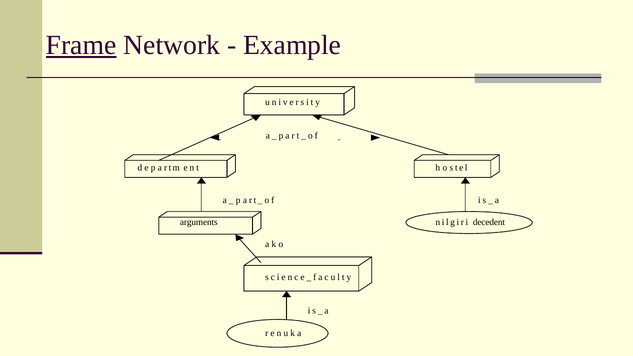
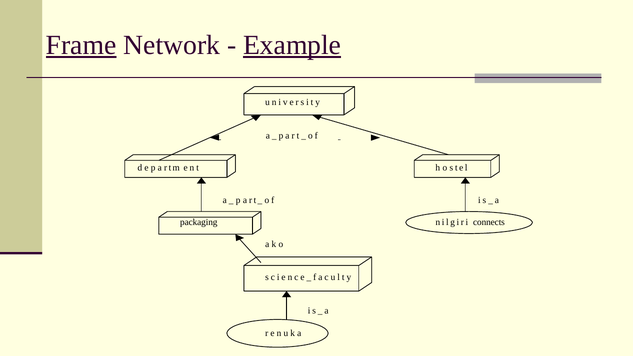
Example underline: none -> present (292, 45)
arguments: arguments -> packaging (199, 222)
decedent: decedent -> connects (489, 222)
